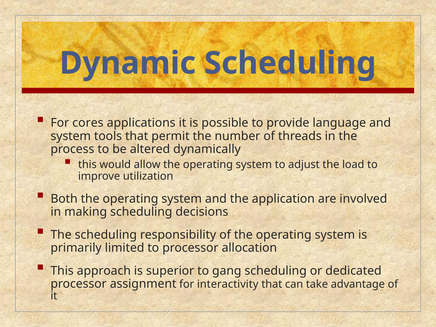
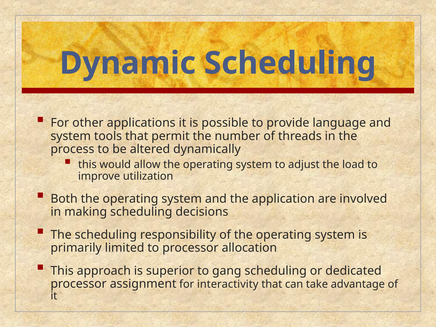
cores: cores -> other (88, 123)
